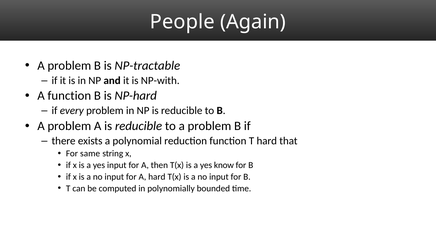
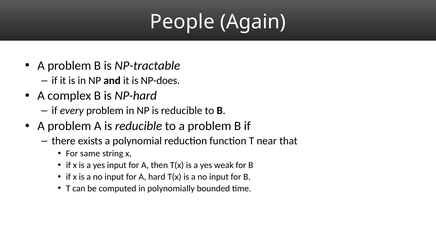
NP-with: NP-with -> NP-does (160, 81)
A function: function -> complex (69, 96)
T hard: hard -> near (267, 141)
know: know -> weak (224, 165)
